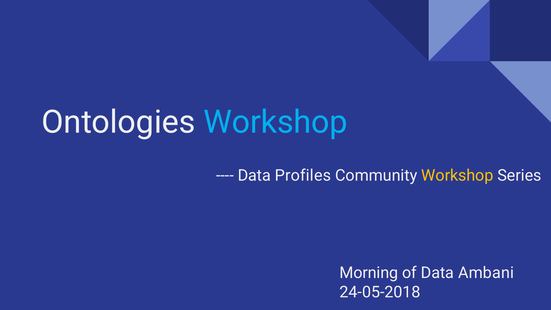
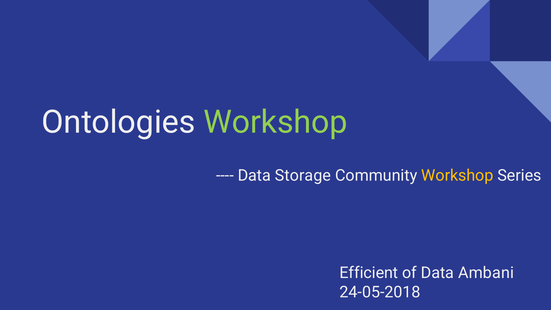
Workshop colour: light blue -> light green (275, 122)
Profiles: Profiles -> Storage (303, 175)
Morning: Morning -> Efficient (369, 273)
